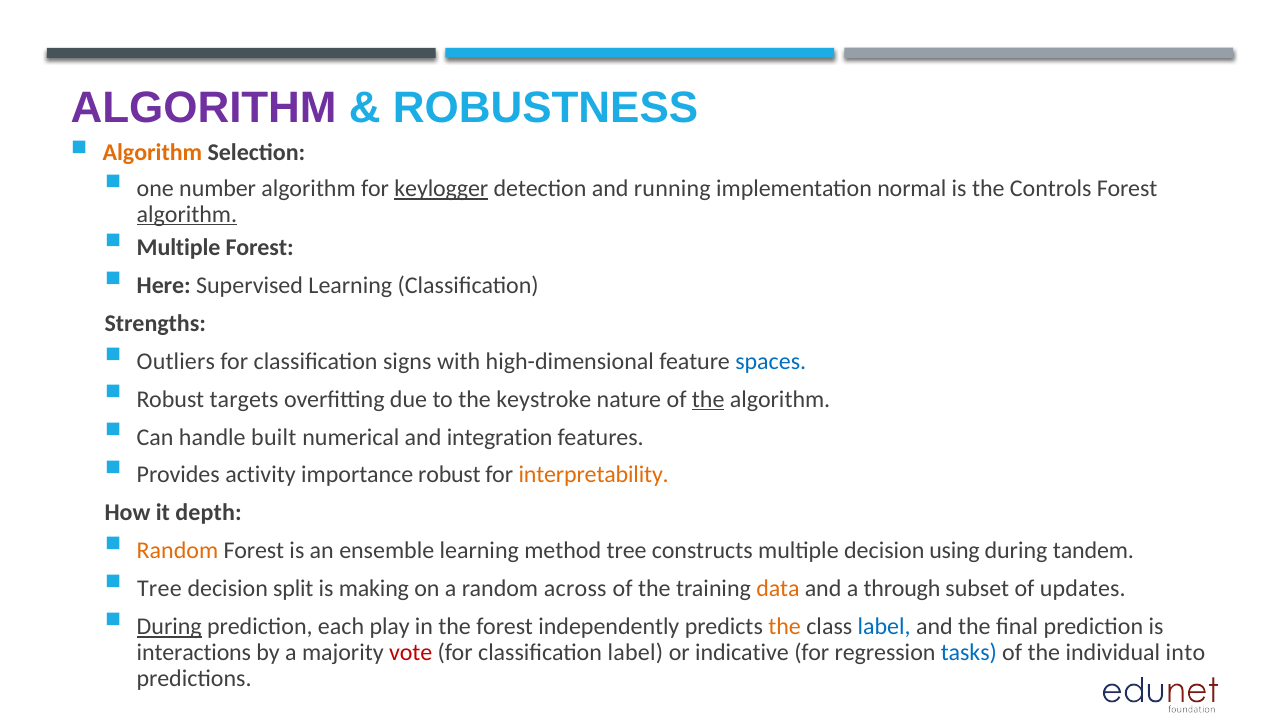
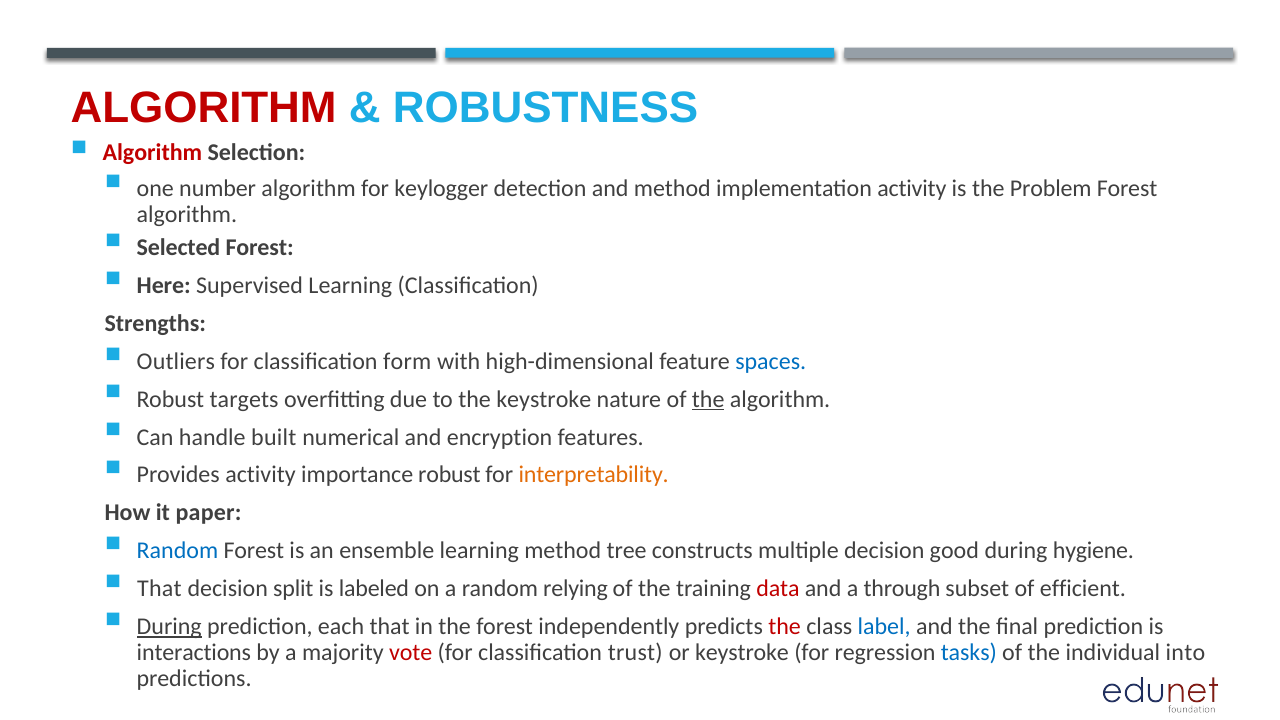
ALGORITHM colour: purple -> red (204, 108)
Algorithm colour: orange -> red (152, 152)
keylogger underline: present -> none (441, 189)
and running: running -> method (672, 189)
implementation normal: normal -> activity (912, 189)
Controls: Controls -> Problem (1051, 189)
algorithm underline: present -> none (187, 214)
Multiple: Multiple -> Selected (179, 248)
signs: signs -> form (407, 361)
integration: integration -> encryption (500, 437)
depth: depth -> paper (209, 513)
Random colour: orange -> blue (177, 551)
using: using -> good (954, 551)
tandem: tandem -> hygiene (1093, 551)
Tree: Tree -> That (159, 589)
making: making -> labeled (374, 589)
across: across -> relying (576, 589)
data colour: orange -> red (778, 589)
updates: updates -> efficient (1083, 589)
each play: play -> that (390, 626)
the colour: orange -> red (785, 626)
classification label: label -> trust (635, 652)
or indicative: indicative -> keystroke (742, 652)
